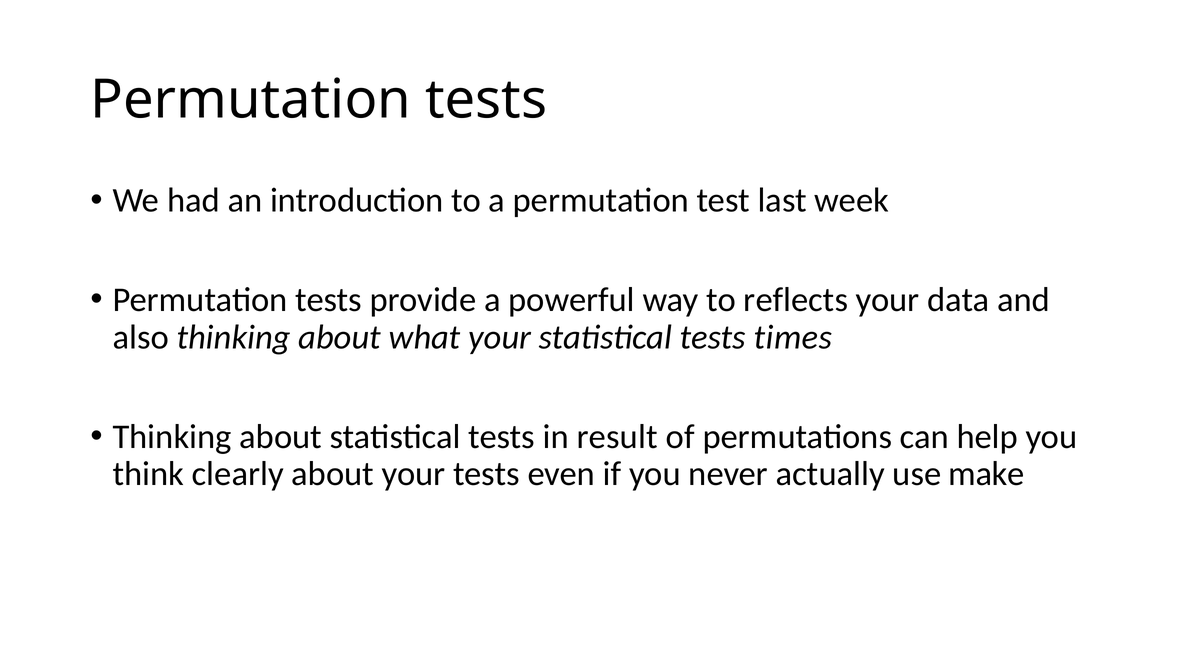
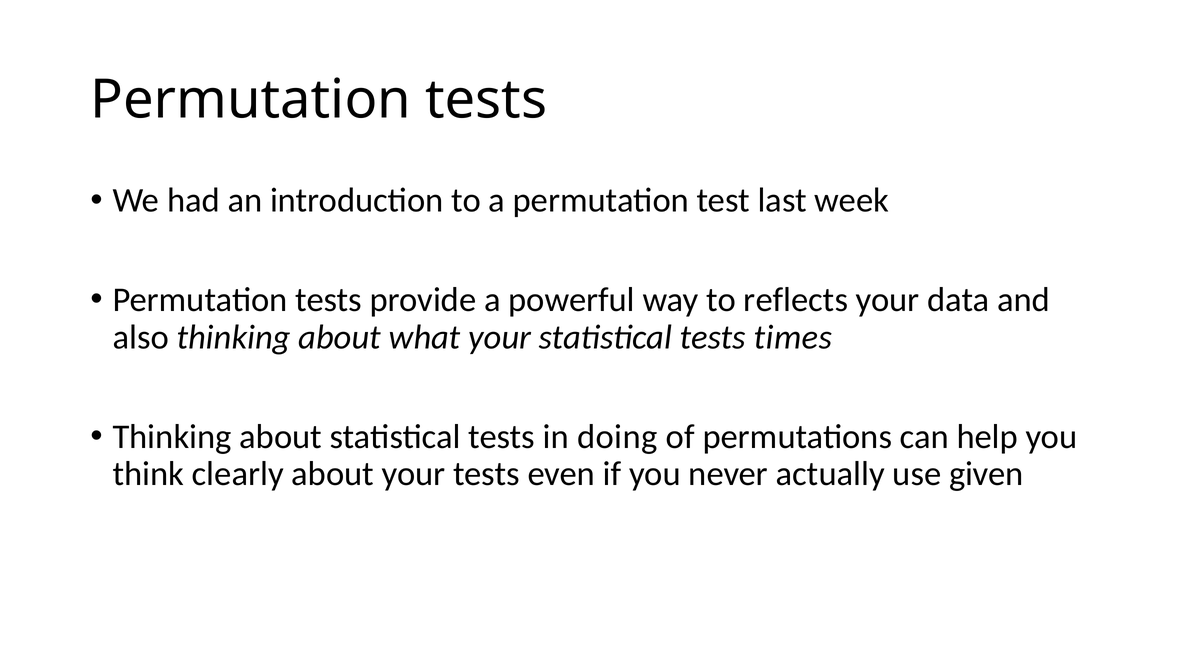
result: result -> doing (617, 437)
make: make -> given (986, 474)
